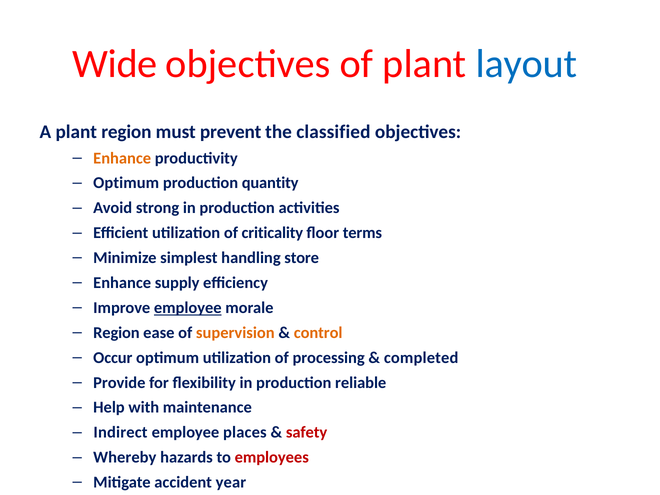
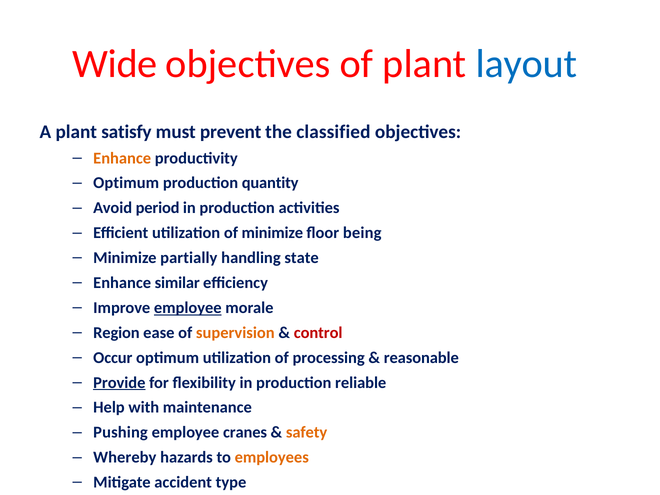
plant region: region -> satisfy (126, 132)
strong: strong -> period (158, 208)
of criticality: criticality -> minimize (272, 233)
terms: terms -> being (362, 233)
simplest: simplest -> partially (189, 258)
store: store -> state (302, 258)
supply: supply -> similar (177, 283)
control colour: orange -> red (318, 333)
completed: completed -> reasonable (421, 358)
Provide underline: none -> present (119, 383)
Indirect: Indirect -> Pushing (121, 432)
places: places -> cranes (245, 432)
safety colour: red -> orange (307, 432)
employees colour: red -> orange (272, 457)
year: year -> type (231, 482)
